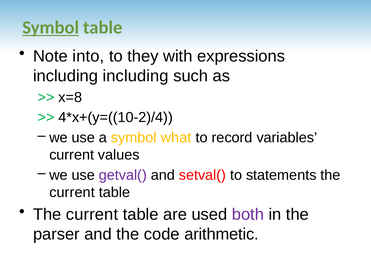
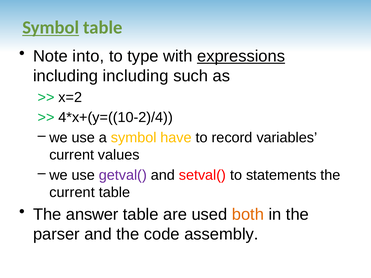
they: they -> type (143, 56)
expressions underline: none -> present (241, 56)
x=8: x=8 -> x=2 (70, 97)
what: what -> have (176, 138)
current: current -> answer (92, 215)
both colour: purple -> orange (248, 215)
arithmetic: arithmetic -> assembly (221, 234)
